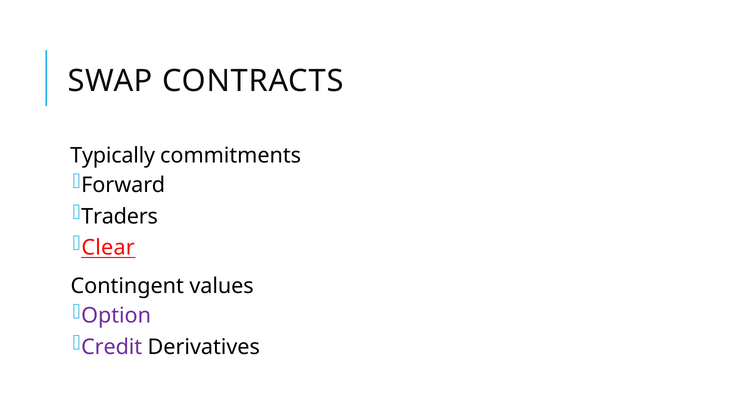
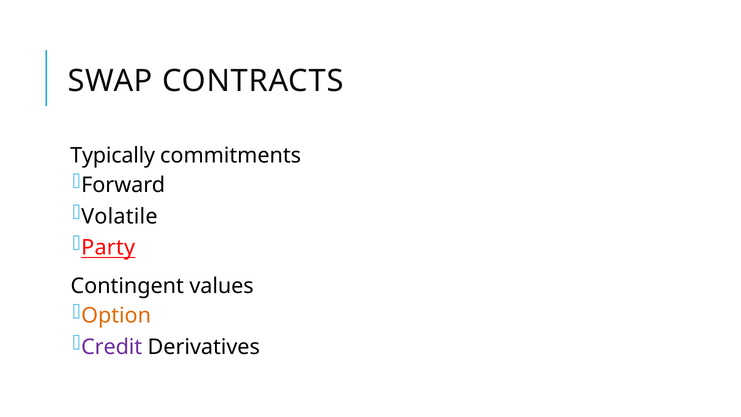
Traders: Traders -> Volatile (119, 216)
Clear: Clear -> Party (108, 247)
Option colour: purple -> orange (116, 316)
